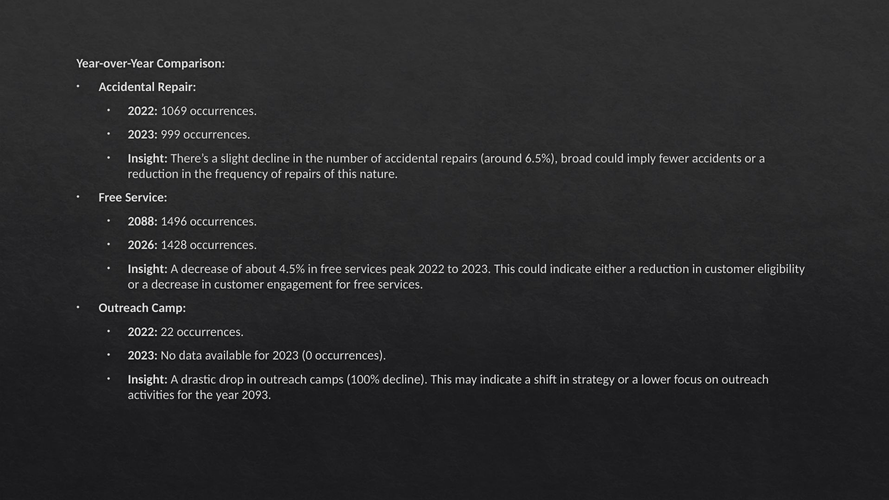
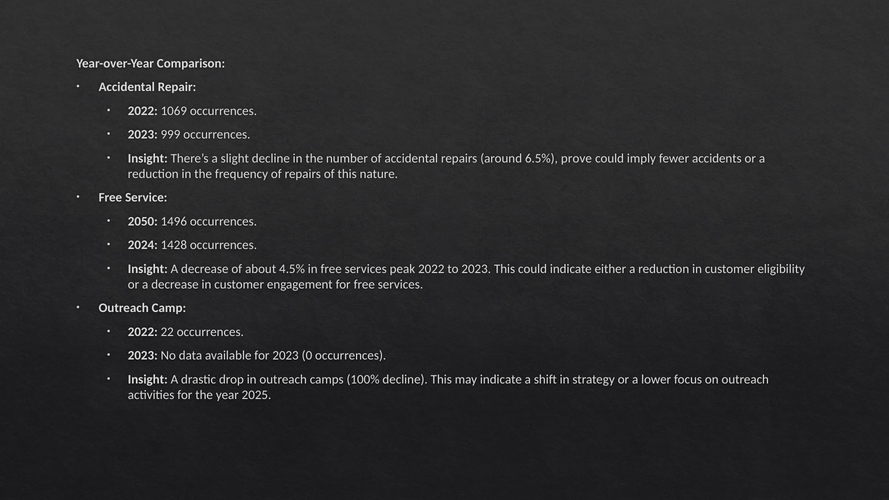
broad: broad -> prove (576, 158)
2088: 2088 -> 2050 (143, 221)
2026: 2026 -> 2024 (143, 245)
2093: 2093 -> 2025 (257, 395)
